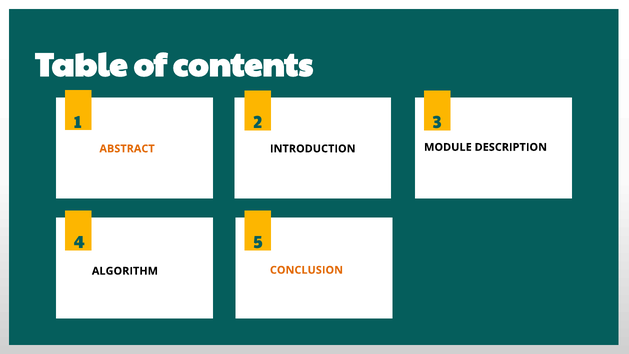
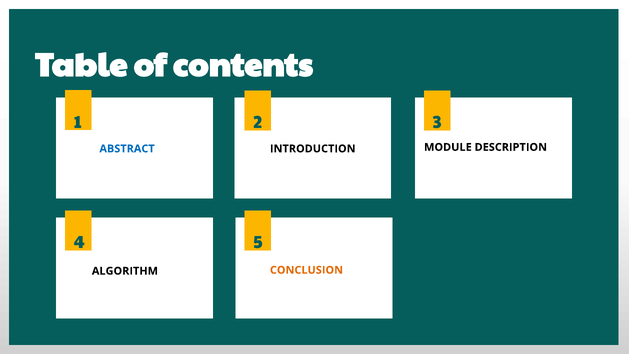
ABSTRACT colour: orange -> blue (127, 149)
